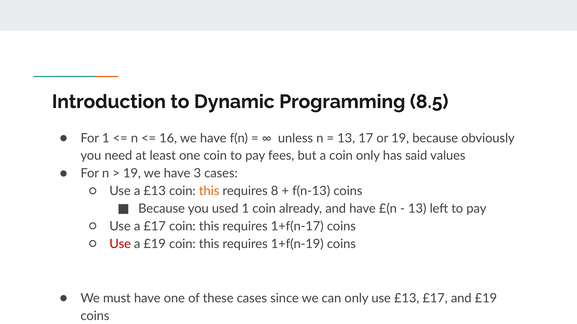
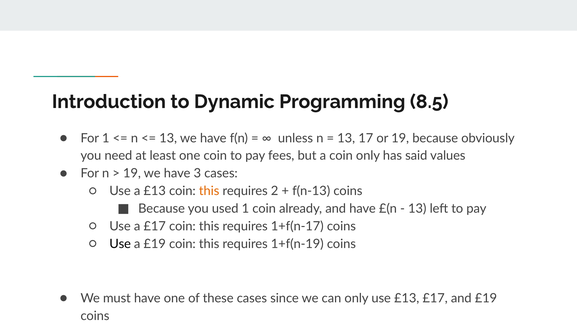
16: 16 -> 13 (168, 138)
8: 8 -> 2 (275, 191)
Use colour: red -> black (120, 244)
